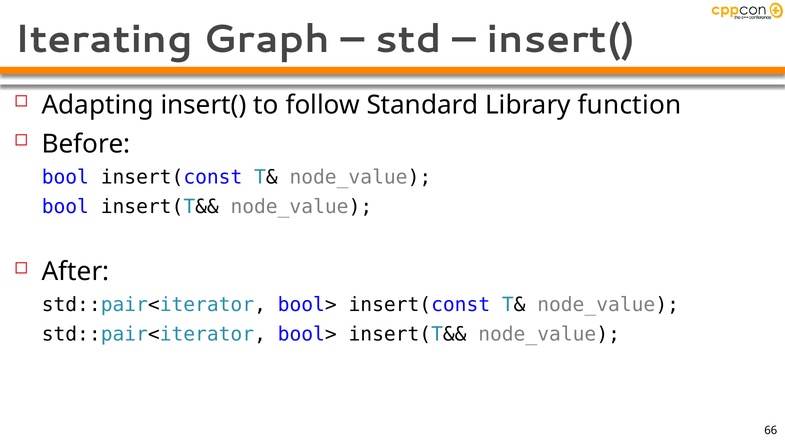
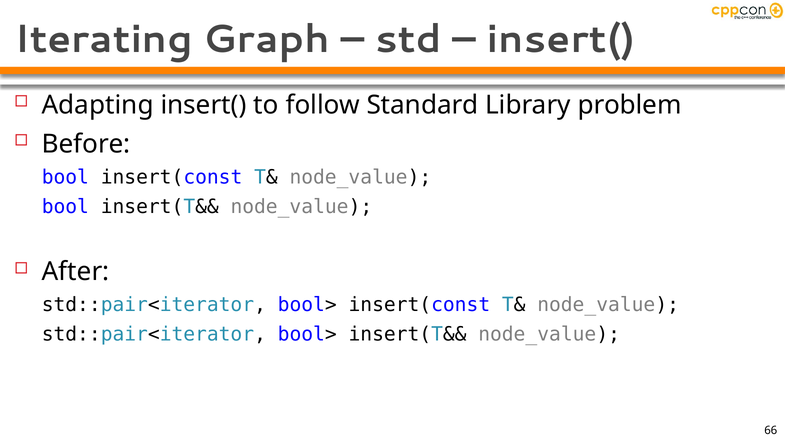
function: function -> problem (630, 105)
